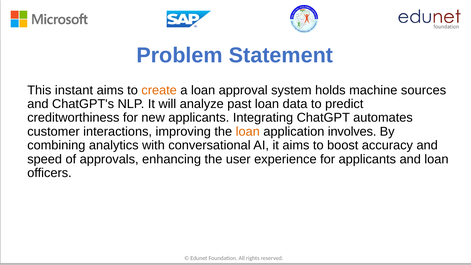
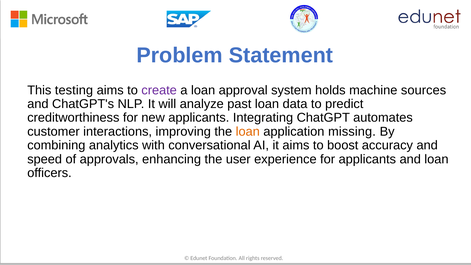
instant: instant -> testing (74, 90)
create colour: orange -> purple (159, 90)
involves: involves -> missing (352, 132)
